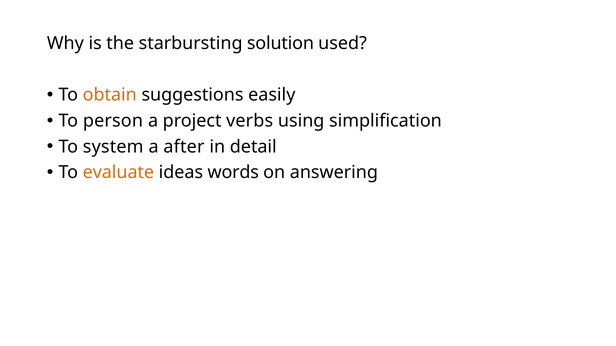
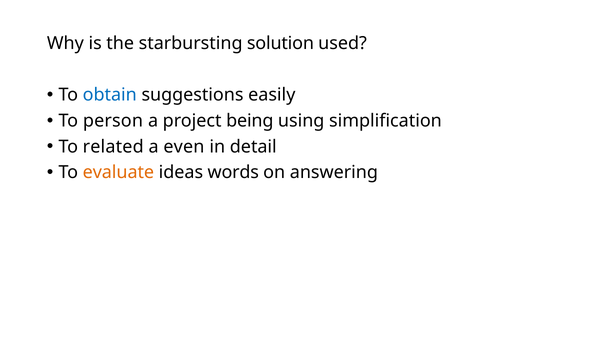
obtain colour: orange -> blue (110, 95)
verbs: verbs -> being (250, 121)
system: system -> related (113, 147)
after: after -> even (184, 147)
